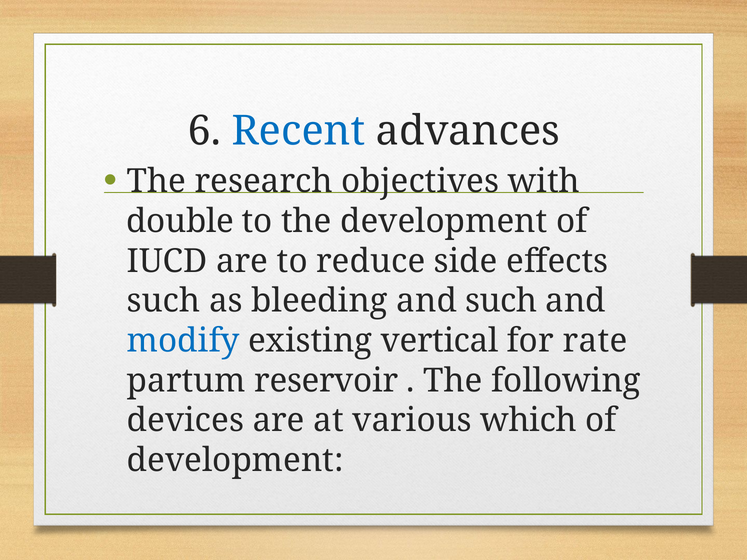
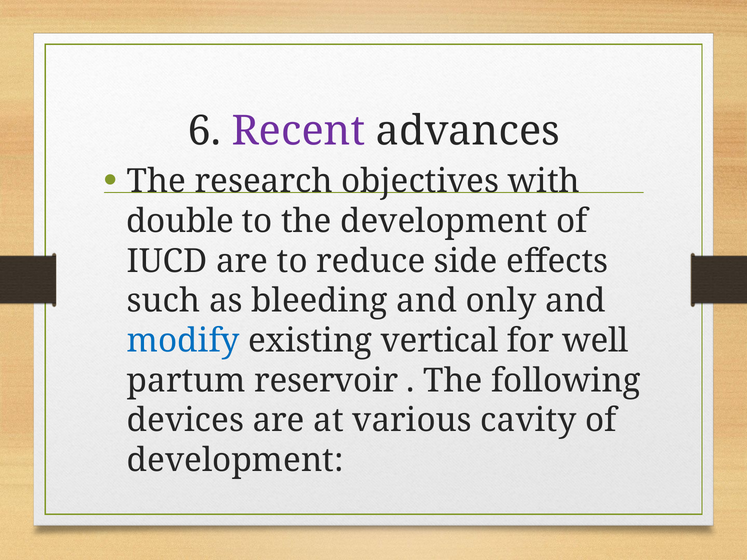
Recent colour: blue -> purple (298, 131)
and such: such -> only (501, 301)
rate: rate -> well (596, 341)
which: which -> cavity (528, 421)
